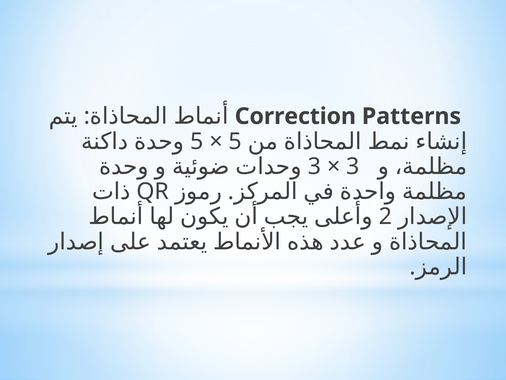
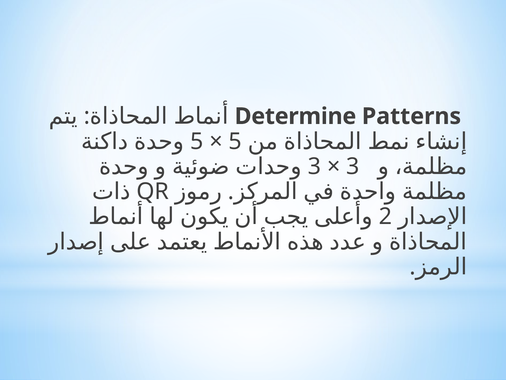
Correction: Correction -> Determine (295, 116)
